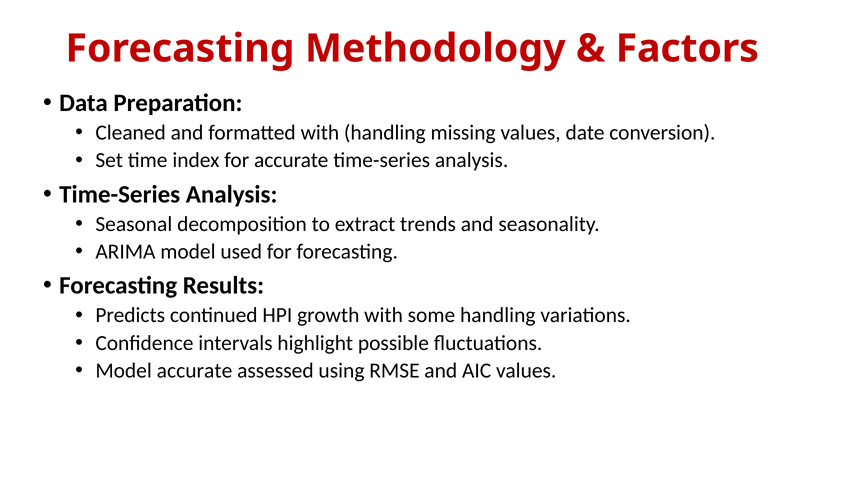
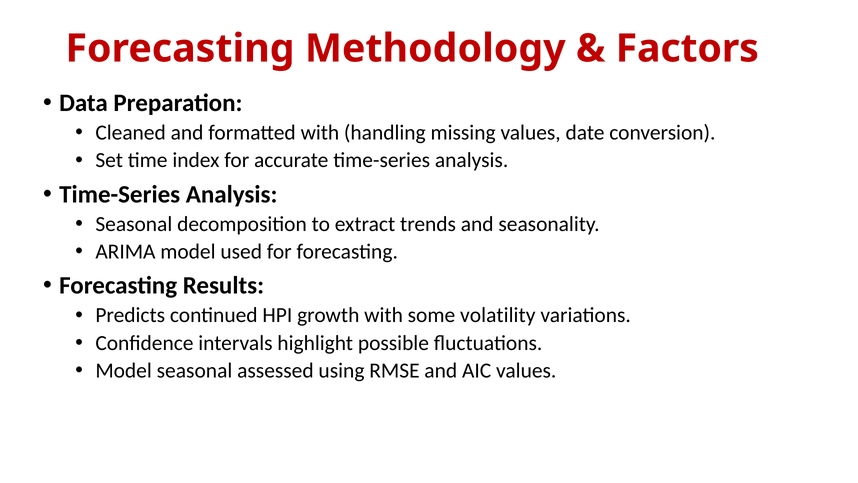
some handling: handling -> volatility (498, 315)
Model accurate: accurate -> seasonal (195, 370)
